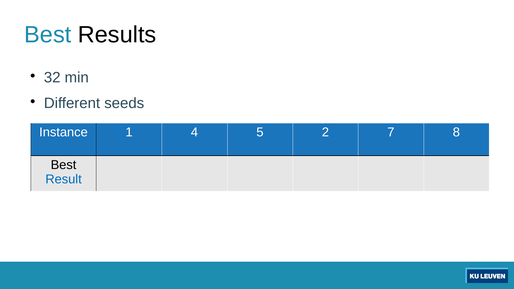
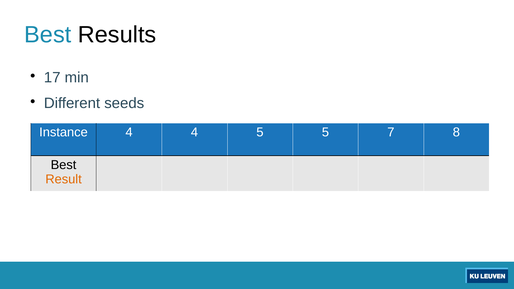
32: 32 -> 17 (52, 78)
Instance 1: 1 -> 4 (129, 132)
5 2: 2 -> 5 (325, 132)
Result colour: blue -> orange (64, 179)
